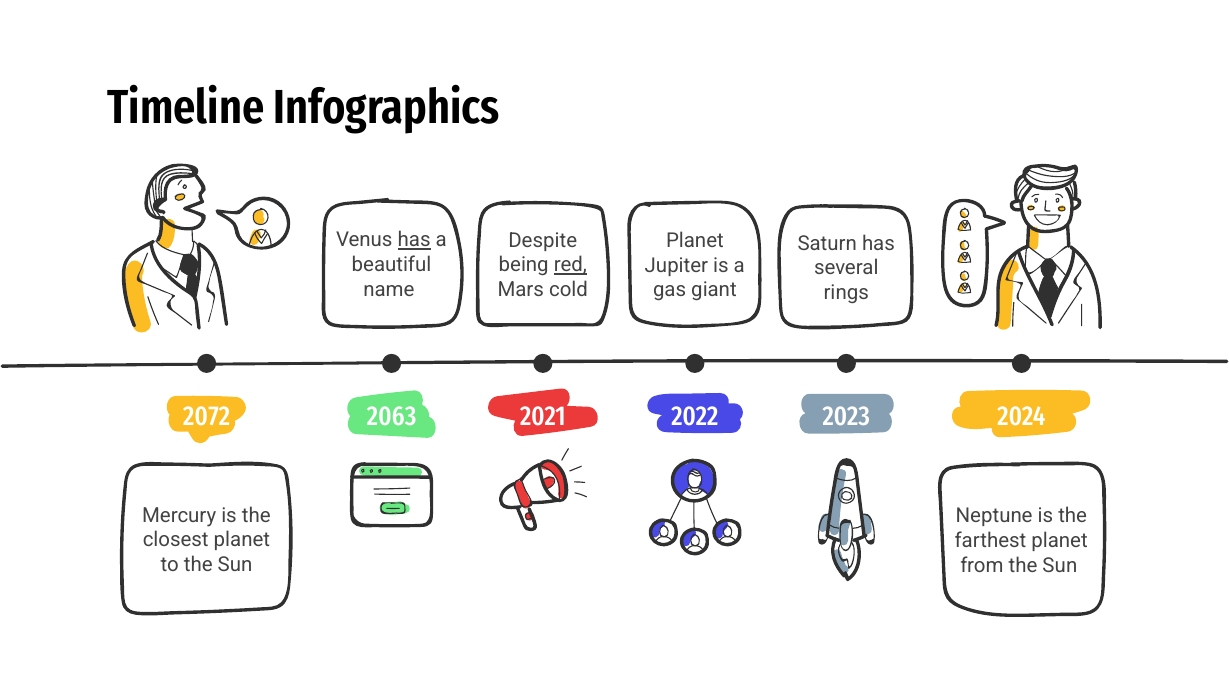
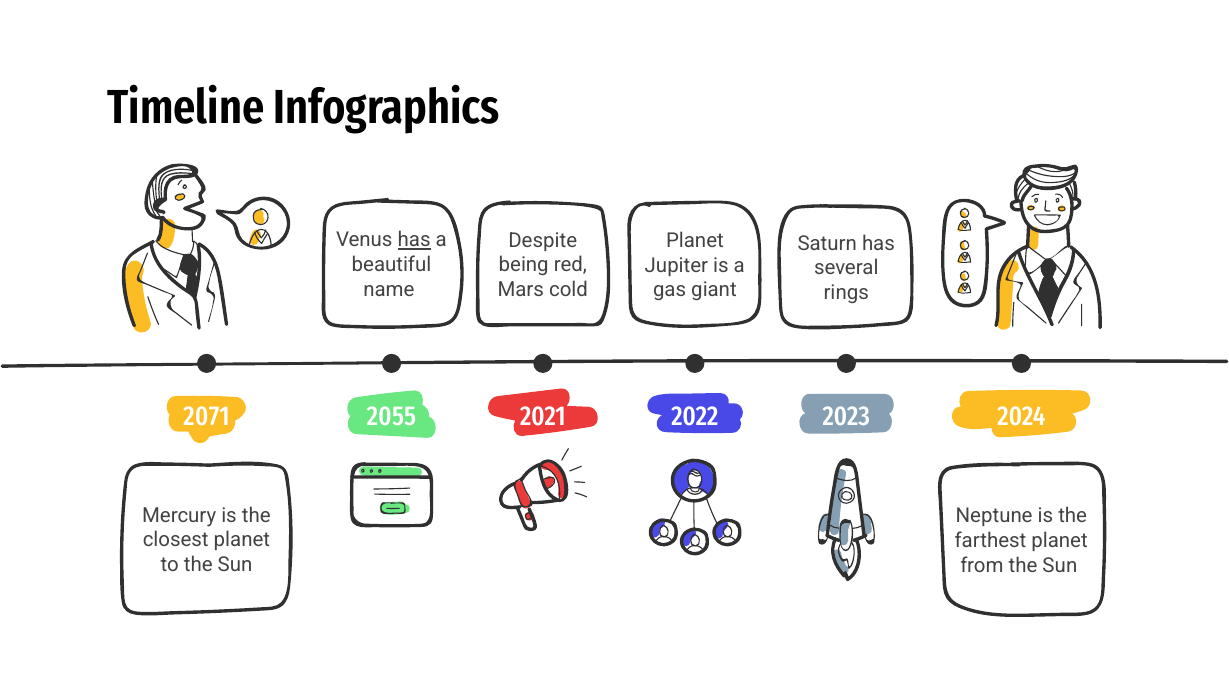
red underline: present -> none (570, 265)
2072: 2072 -> 2071 (207, 416)
2063: 2063 -> 2055 (392, 416)
